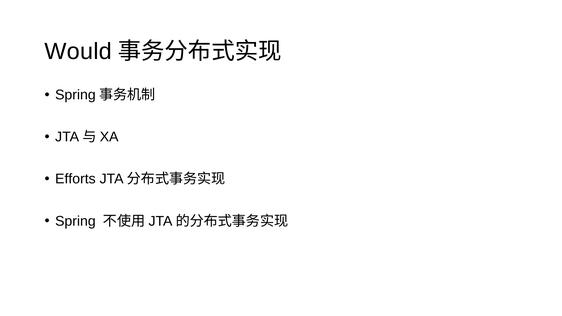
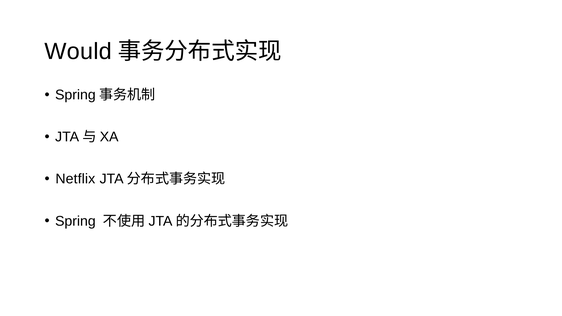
Efforts: Efforts -> Netflix (75, 179)
